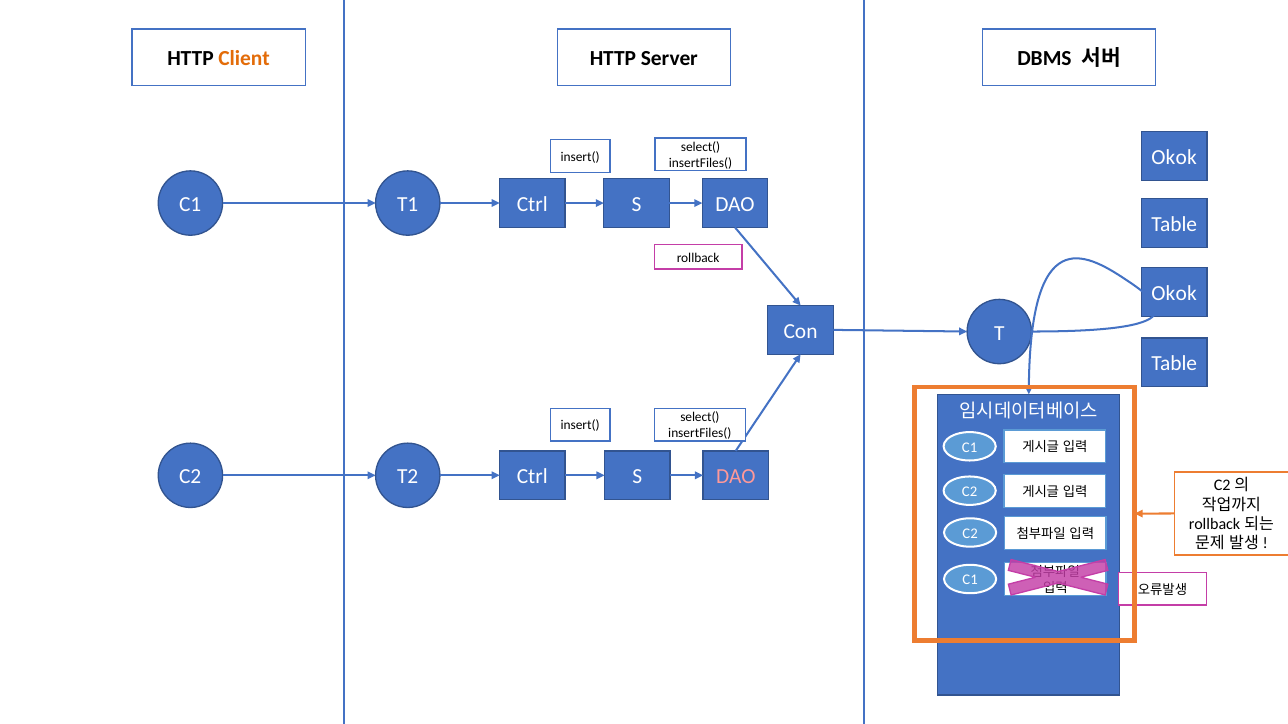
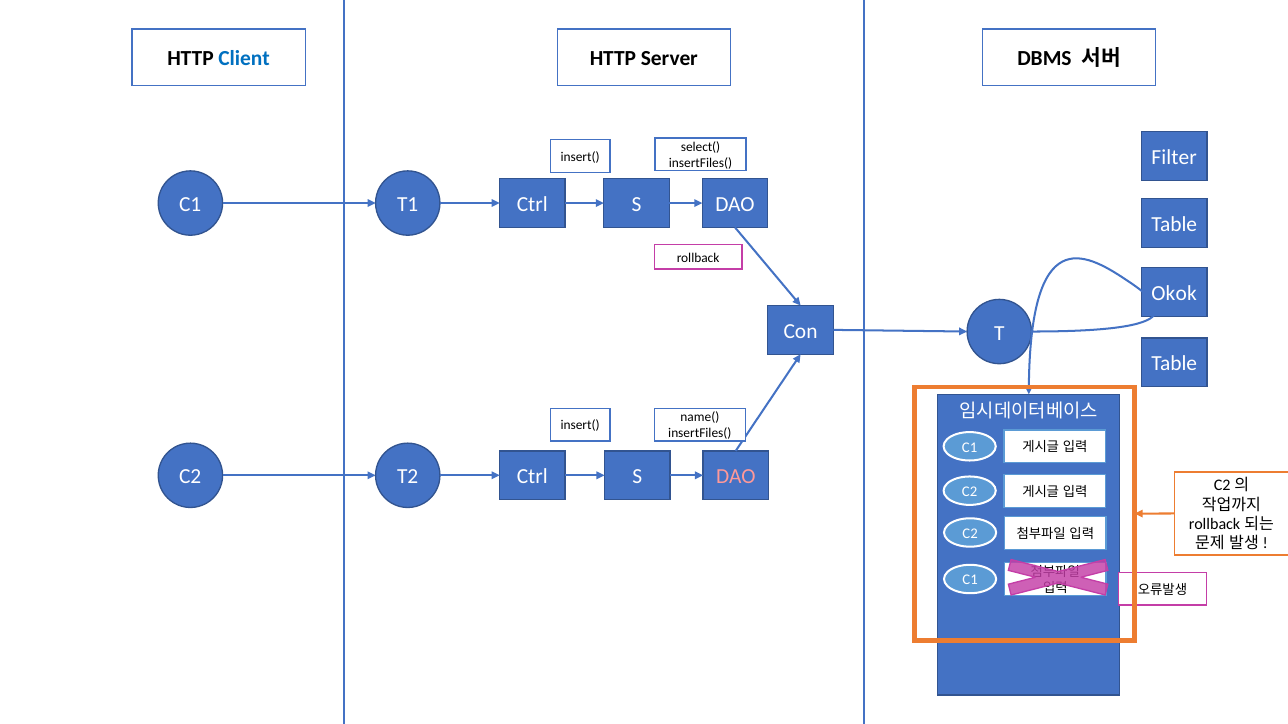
Client colour: orange -> blue (244, 59)
Okok: Okok -> Filter (1174, 158)
select(: select( -> name( (700, 418)
